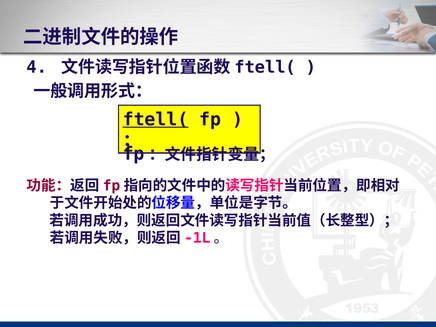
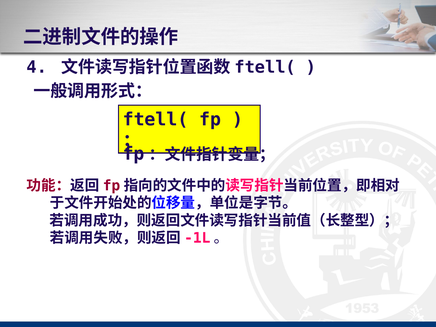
ftell( underline: present -> none (156, 119)
